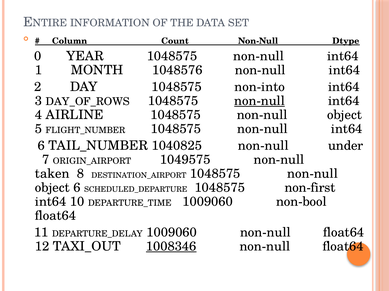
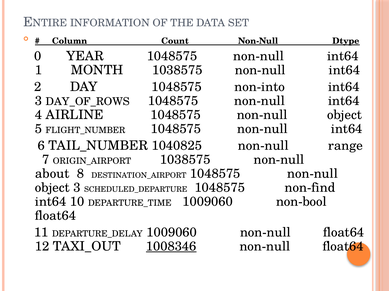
MONTH 1048576: 1048576 -> 1038575 (177, 70)
non-null underline: present -> none (260, 101)
under: under -> range (346, 146)
ORIGIN_AIRPORT 1049575: 1049575 -> 1038575 (185, 160)
taken: taken -> about (52, 174)
object 6: 6 -> 3 (77, 188)
non-first: non-first -> non-find (310, 188)
